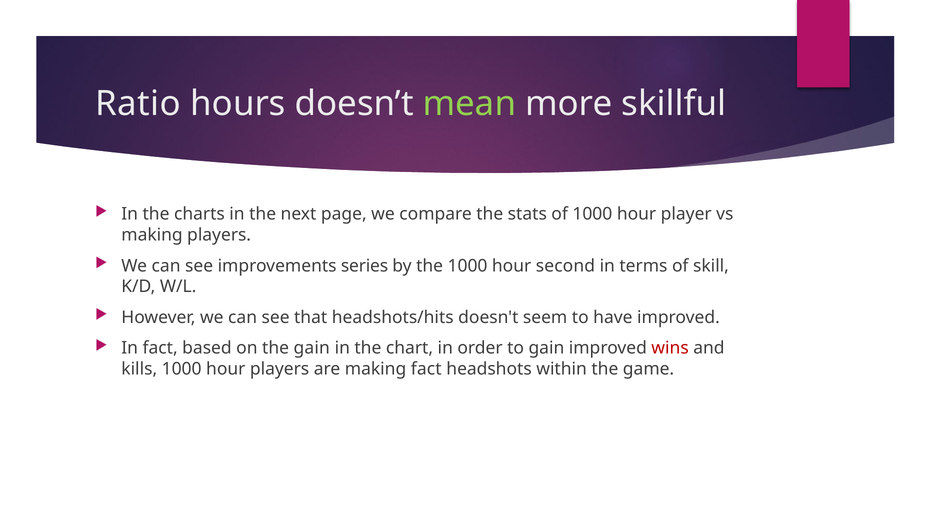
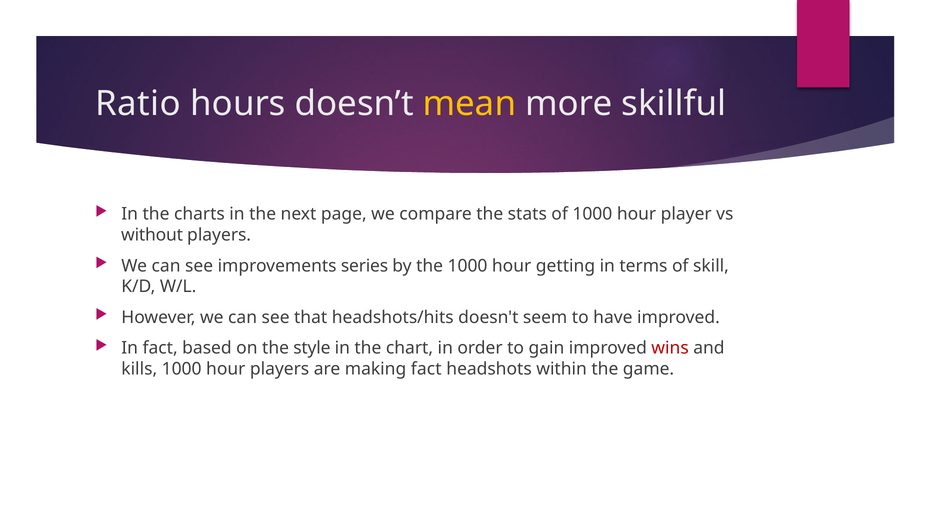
mean colour: light green -> yellow (469, 104)
making: making -> without (152, 235)
second: second -> getting (565, 266)
the gain: gain -> style (312, 348)
